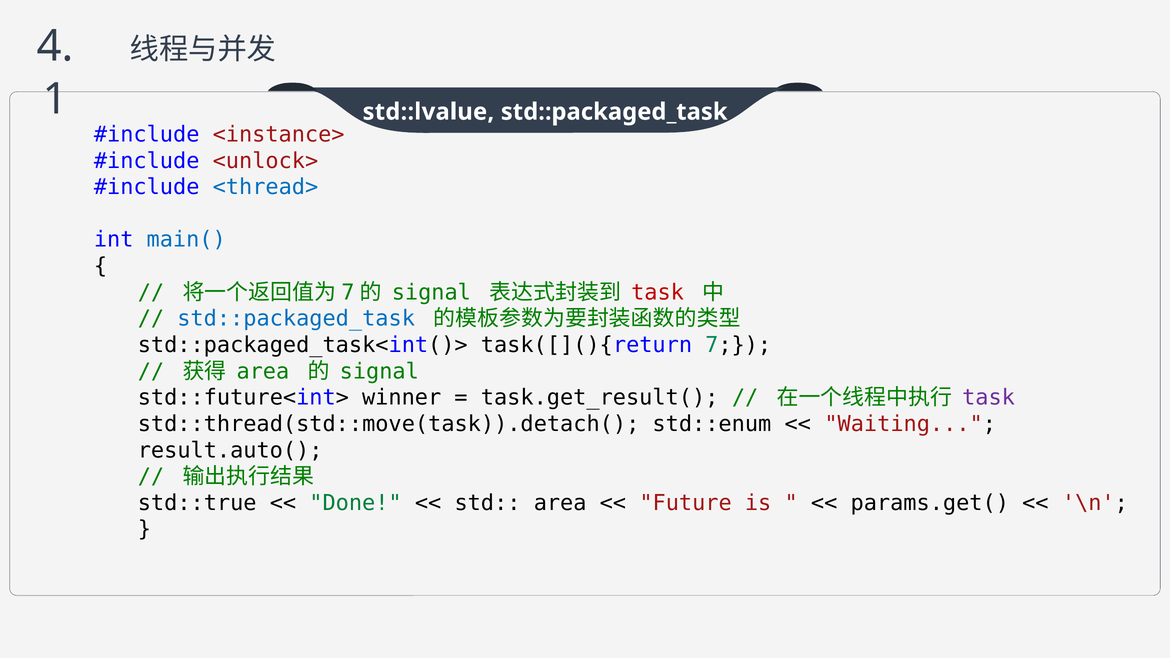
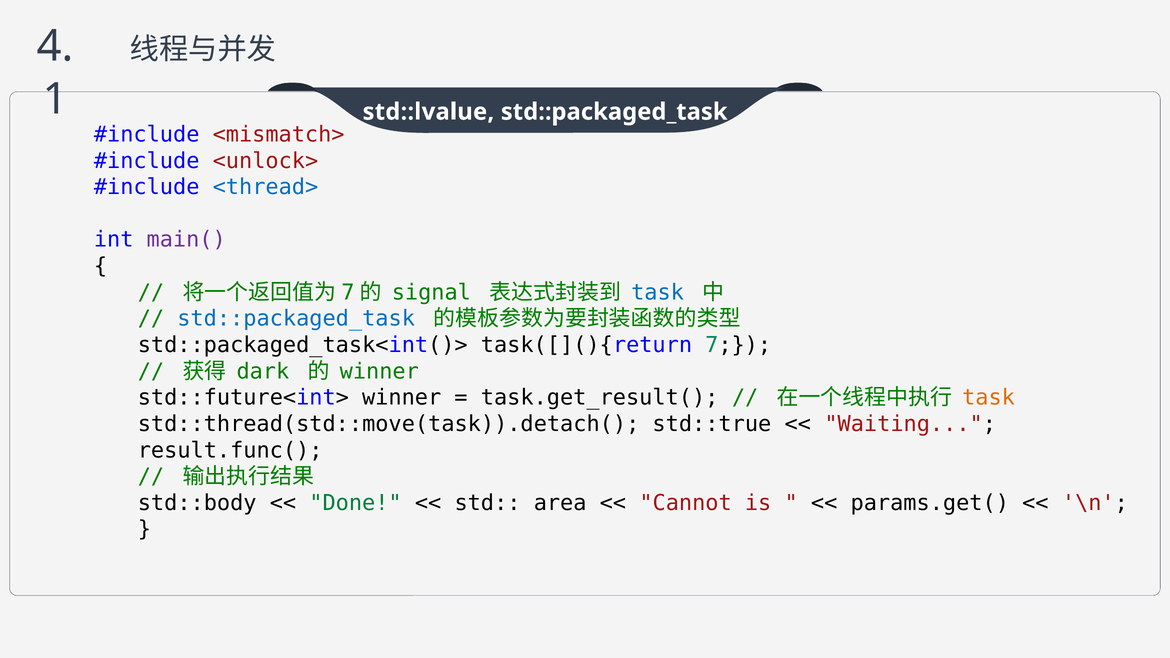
<instance>: <instance> -> <mismatch> (279, 134)
main( colour: blue -> purple (186, 240)
task colour: red -> blue (658, 292)
area: area -> dark (263, 371)
signal: signal -> winner (379, 371)
task colour: purple -> orange (989, 398)
std::enum: std::enum -> std::true (712, 424)
result.auto(: result.auto( -> result.func( (230, 450)
std::true: std::true -> std::body (197, 503)
Future: Future -> Cannot (686, 503)
